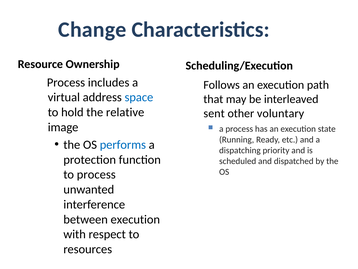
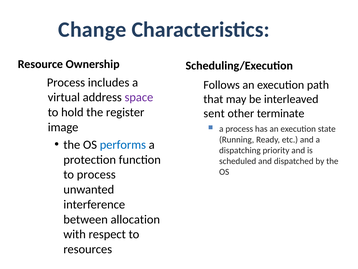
space colour: blue -> purple (139, 97)
relative: relative -> register (125, 112)
voluntary: voluntary -> terminate (281, 113)
between execution: execution -> allocation (135, 219)
